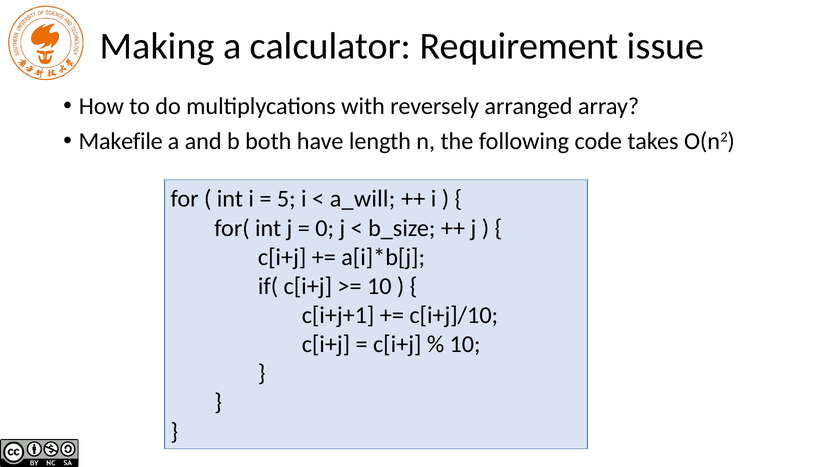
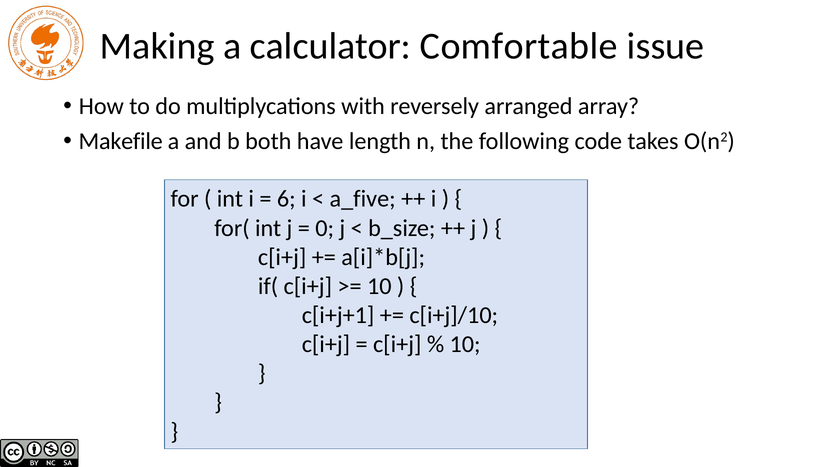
Requirement: Requirement -> Comfortable (519, 46)
5: 5 -> 6 (286, 199)
a_will: a_will -> a_five (363, 199)
